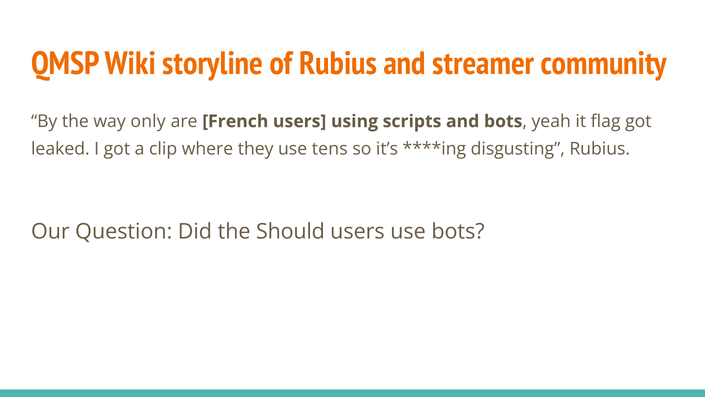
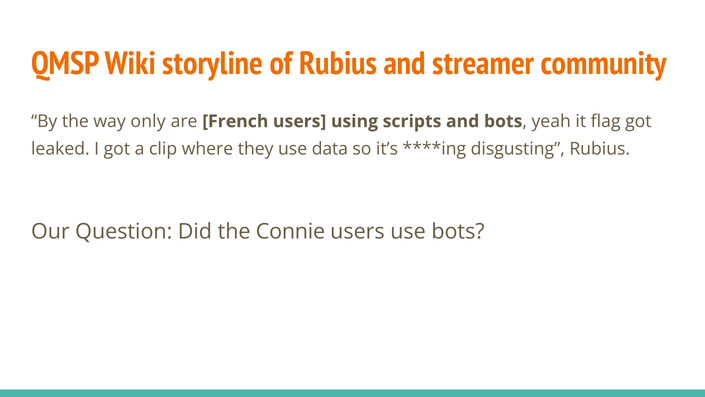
tens: tens -> data (330, 149)
Should: Should -> Connie (290, 231)
